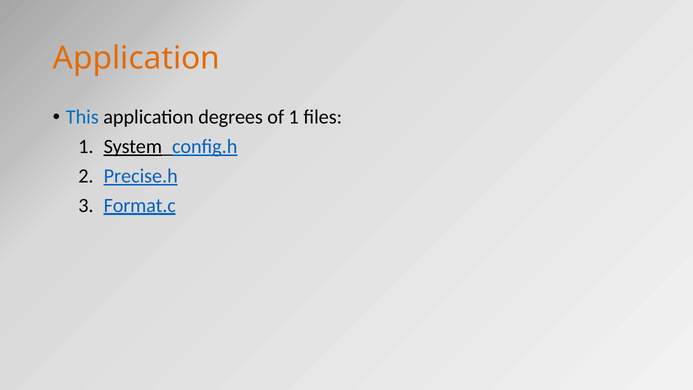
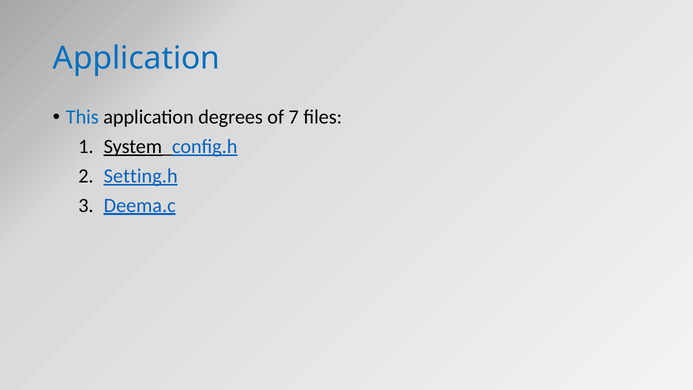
Application colour: orange -> blue (136, 58)
of 1: 1 -> 7 (294, 117)
Precise.h: Precise.h -> Setting.h (141, 176)
Format.c: Format.c -> Deema.c (140, 205)
